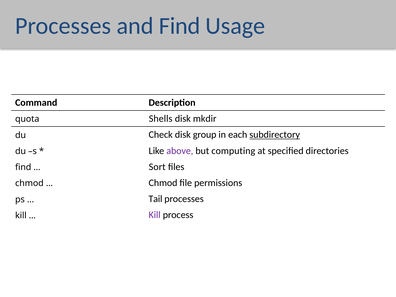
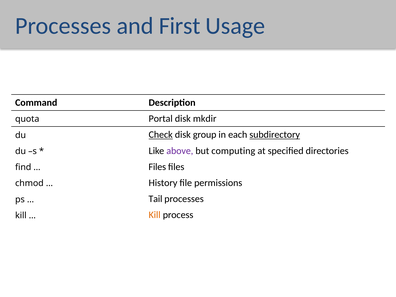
and Find: Find -> First (180, 26)
Shells: Shells -> Portal (161, 119)
Check underline: none -> present (161, 135)
Sort: Sort -> Files (157, 167)
Chmod: Chmod -> History (163, 183)
Kill colour: purple -> orange (155, 215)
